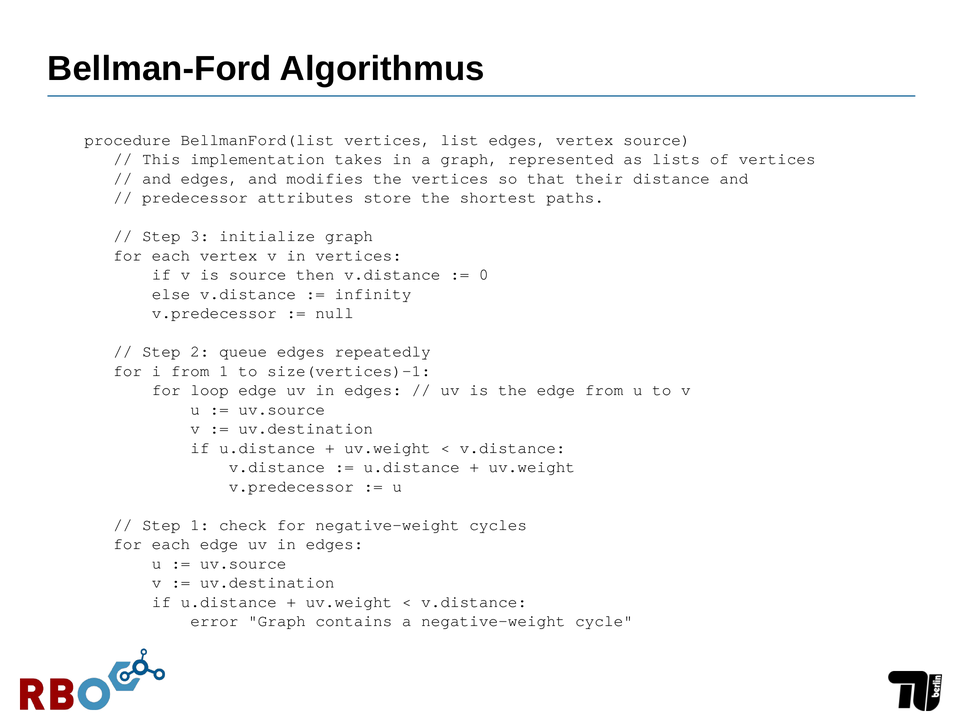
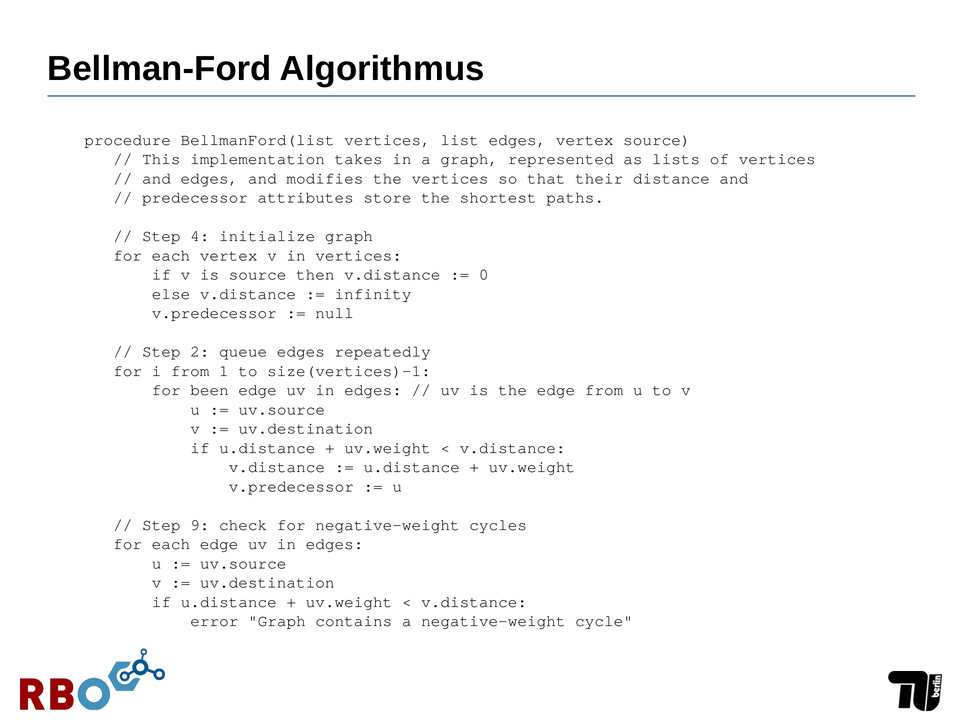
3: 3 -> 4 (200, 236)
loop: loop -> been (210, 390)
Step 1: 1 -> 9 (200, 525)
